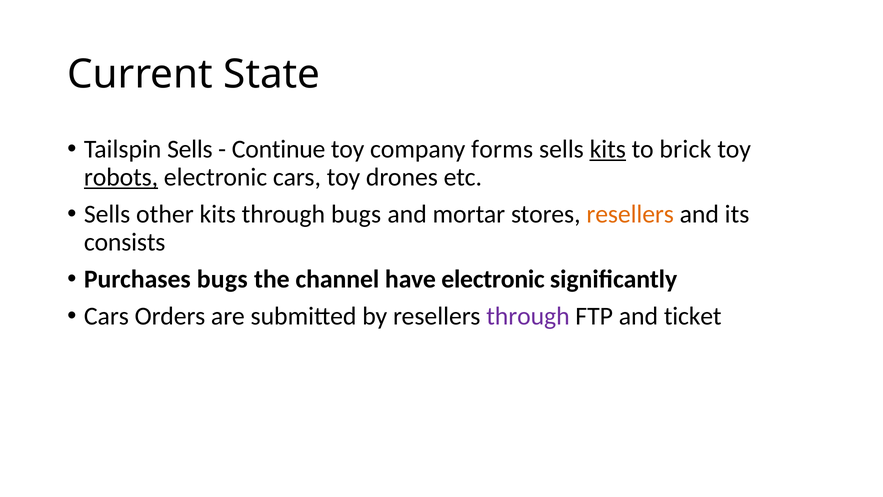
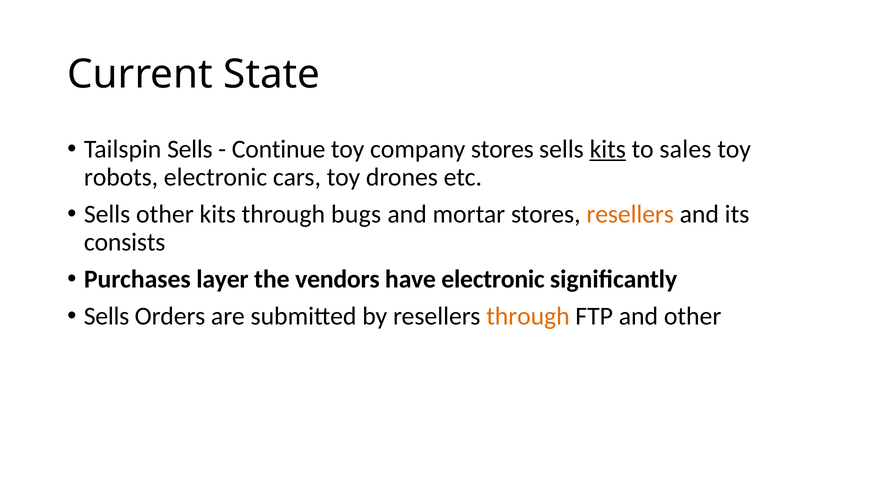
company forms: forms -> stores (502, 149)
brick: brick -> sales (685, 149)
robots underline: present -> none (121, 177)
Purchases bugs: bugs -> layer (222, 279)
channel: channel -> vendors (337, 279)
Cars: Cars -> Sells (107, 316)
through colour: purple -> orange (528, 316)
and ticket: ticket -> other (693, 316)
